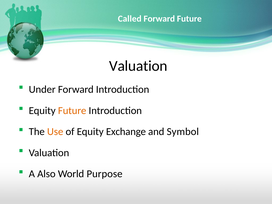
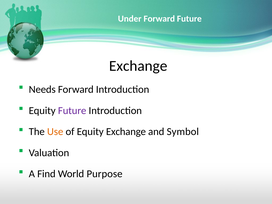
Called: Called -> Under (130, 19)
Valuation: Valuation -> Exchange (138, 66)
Under: Under -> Needs (42, 89)
Future colour: orange -> purple (72, 111)
Also: Also -> Find (46, 174)
